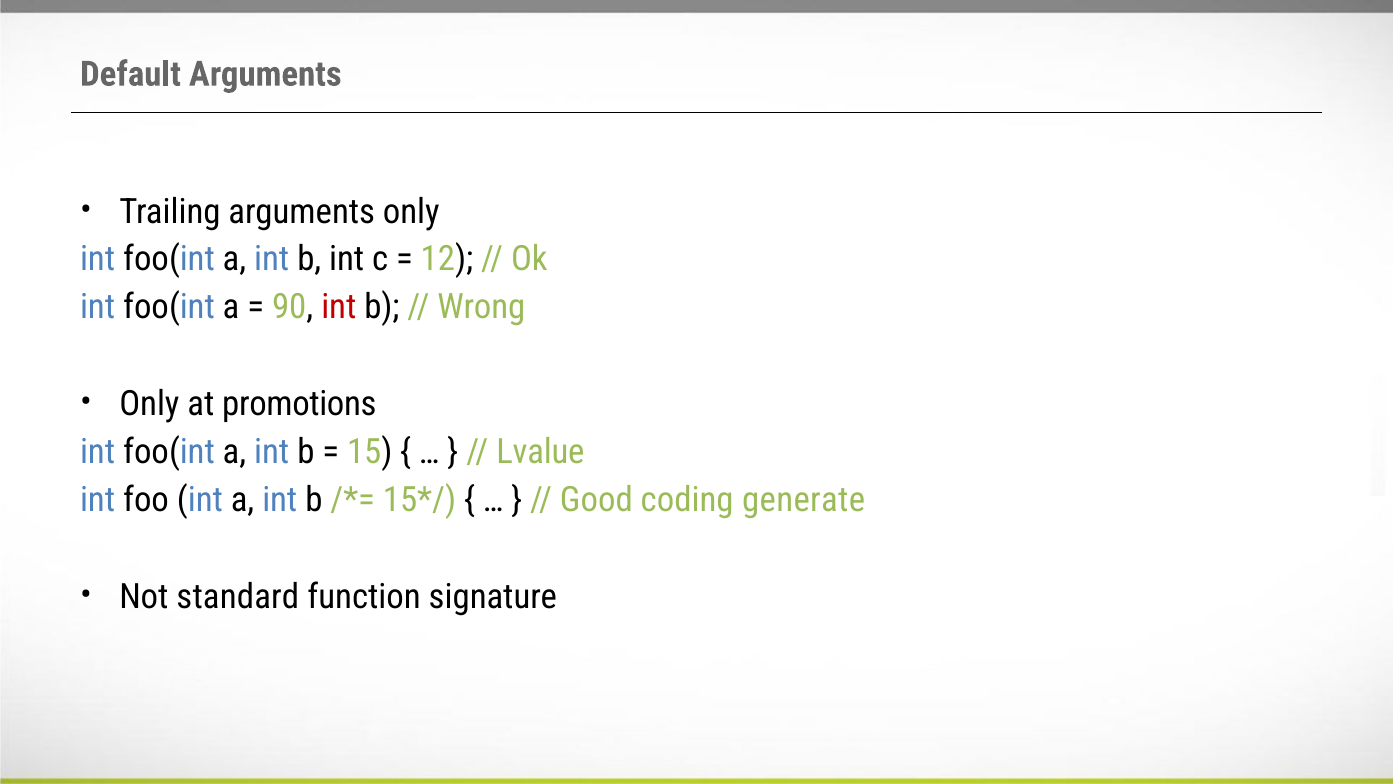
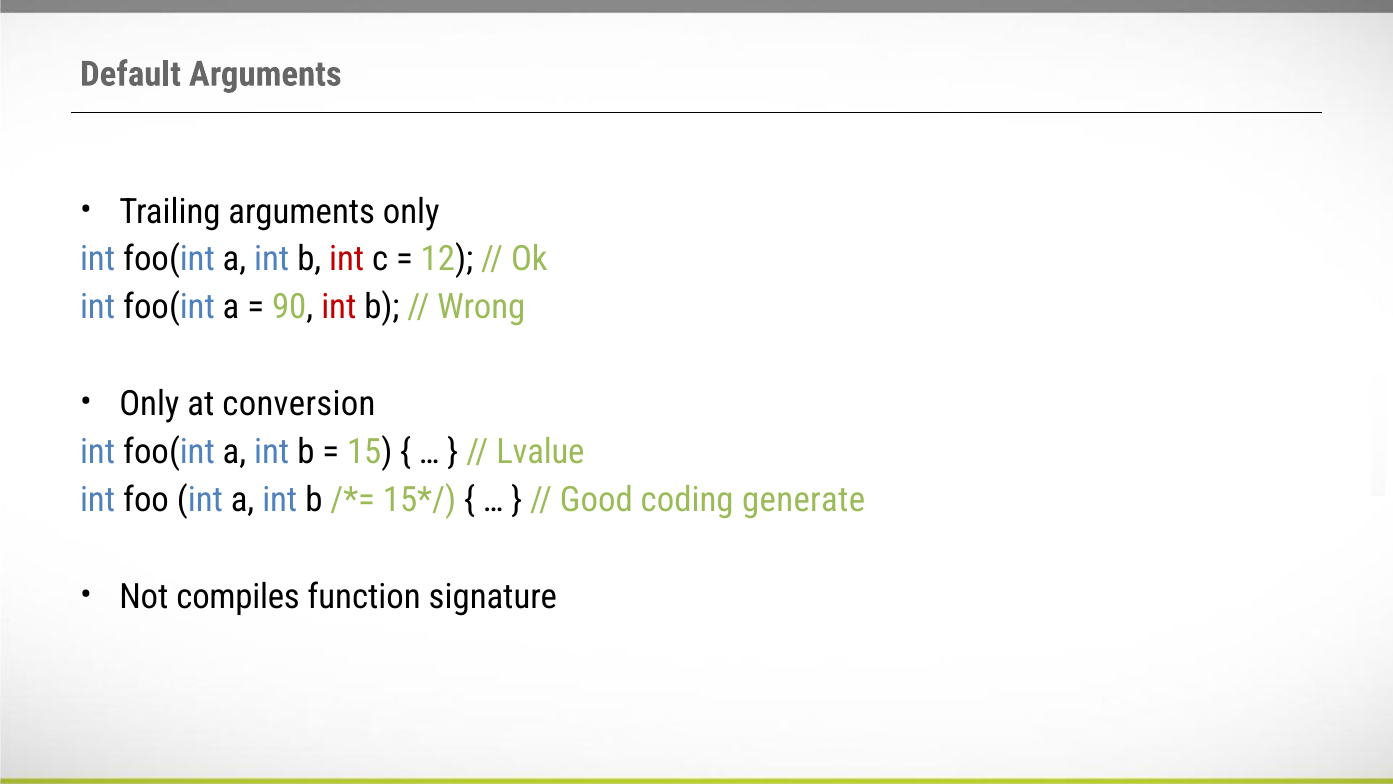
int colour: black -> red (347, 259)
promotions: promotions -> conversion (299, 404)
standard: standard -> compiles (238, 597)
